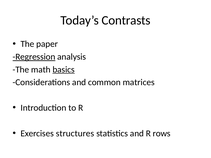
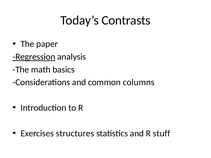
basics underline: present -> none (64, 70)
matrices: matrices -> columns (139, 82)
rows: rows -> stuff (162, 134)
